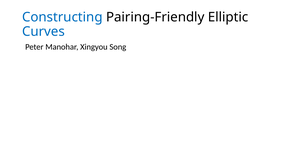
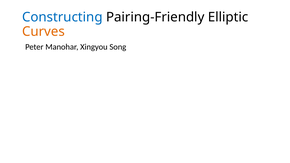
Curves colour: blue -> orange (43, 32)
